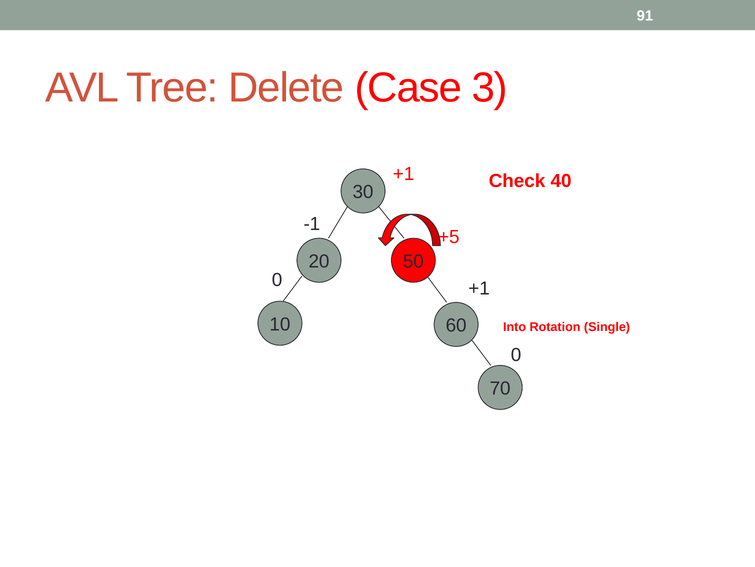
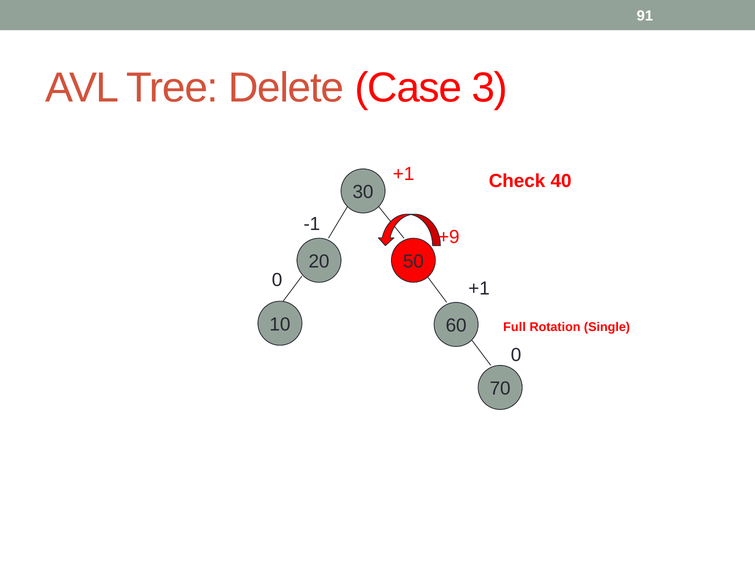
+5: +5 -> +9 (449, 237)
Into: Into -> Full (515, 327)
